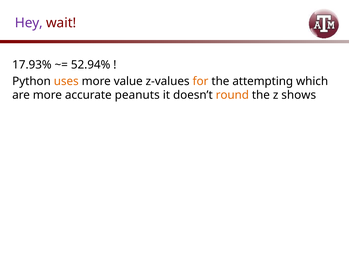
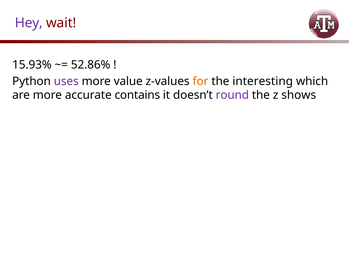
17.93%: 17.93% -> 15.93% (32, 65)
52.94%: 52.94% -> 52.86% (91, 65)
uses colour: orange -> purple (66, 81)
attempting: attempting -> interesting (263, 81)
peanuts: peanuts -> contains (137, 95)
round colour: orange -> purple (232, 95)
